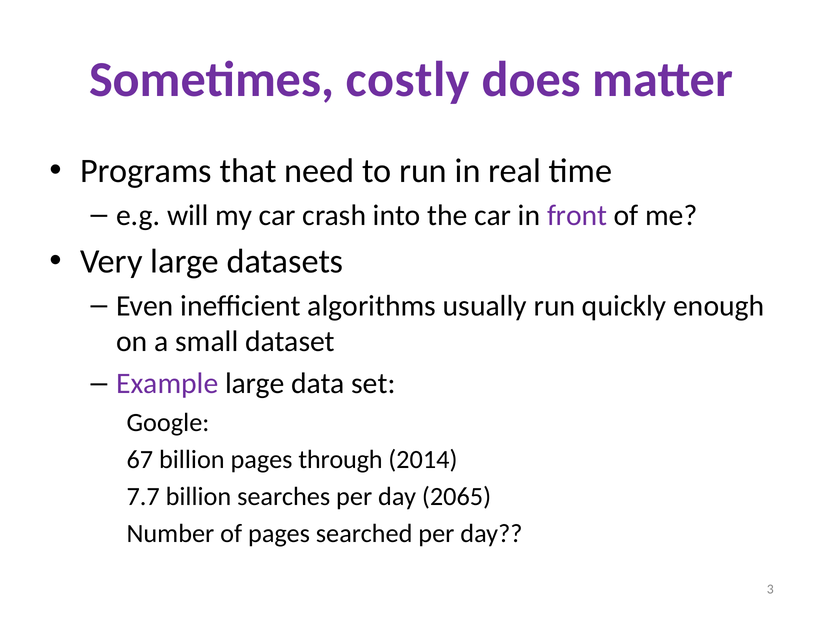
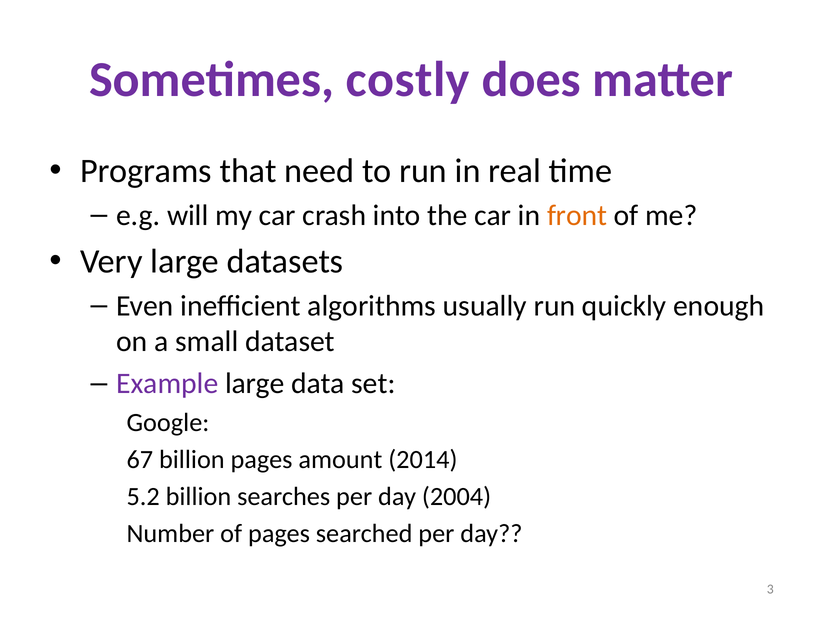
front colour: purple -> orange (577, 216)
through: through -> amount (340, 460)
7.7: 7.7 -> 5.2 (143, 497)
2065: 2065 -> 2004 (457, 497)
